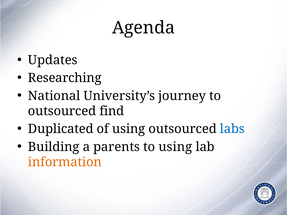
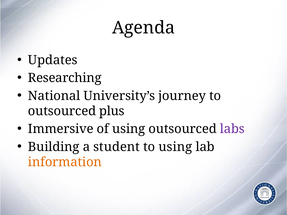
find: find -> plus (112, 111)
Duplicated: Duplicated -> Immersive (61, 129)
labs colour: blue -> purple (232, 129)
parents: parents -> student (117, 147)
